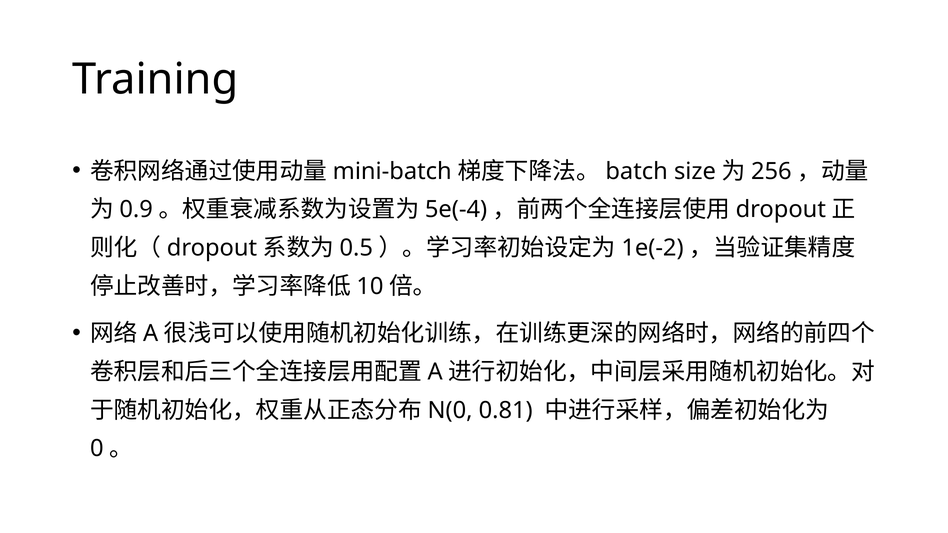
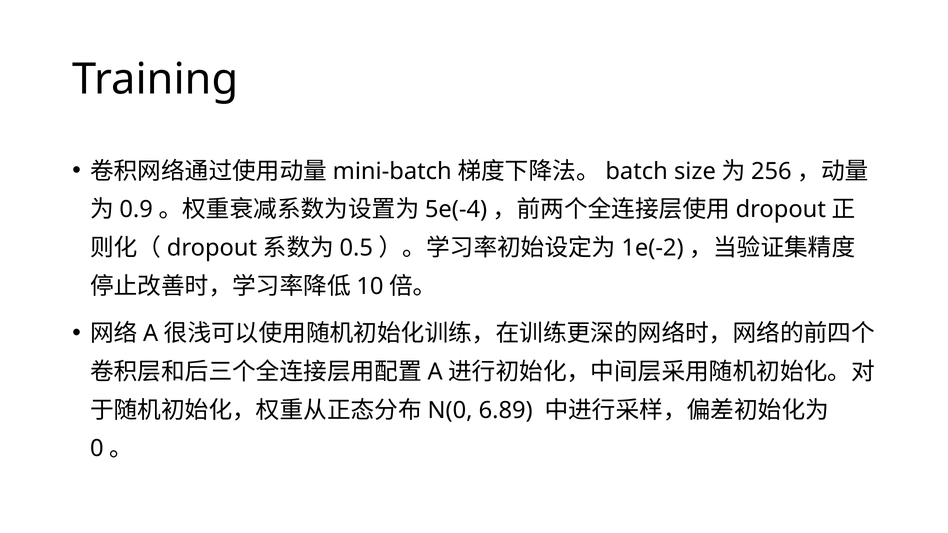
0.81: 0.81 -> 6.89 (506, 410)
